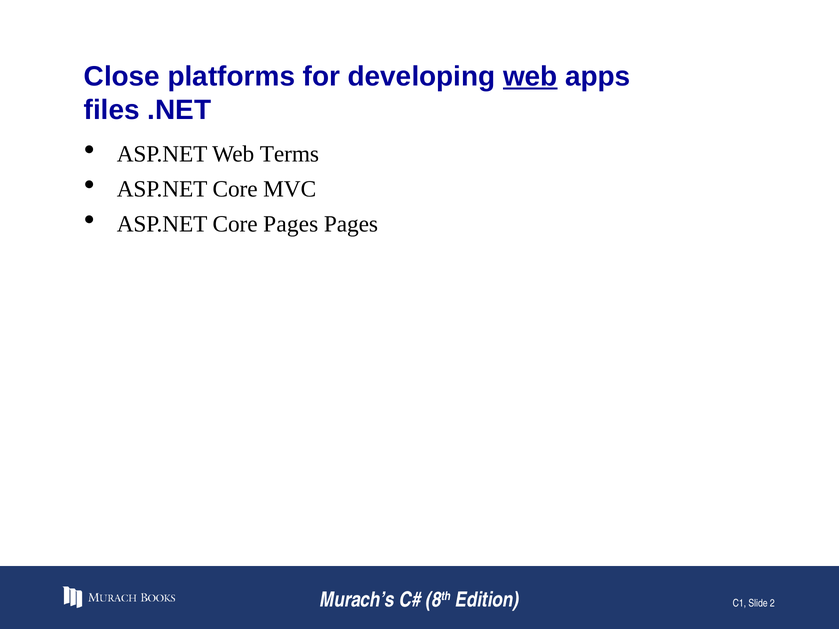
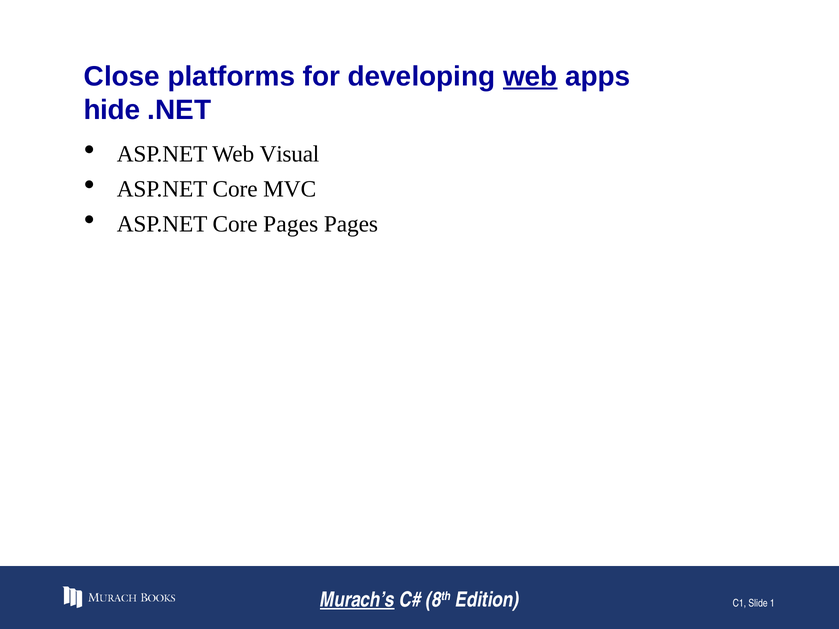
files: files -> hide (112, 110)
Terms: Terms -> Visual (289, 154)
Murach’s underline: none -> present (357, 600)
2: 2 -> 1 (772, 604)
